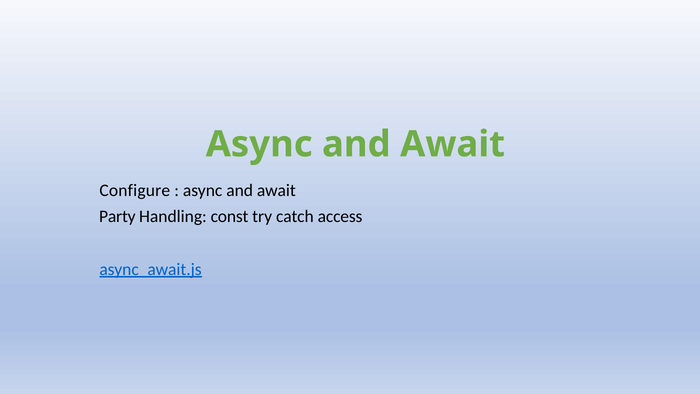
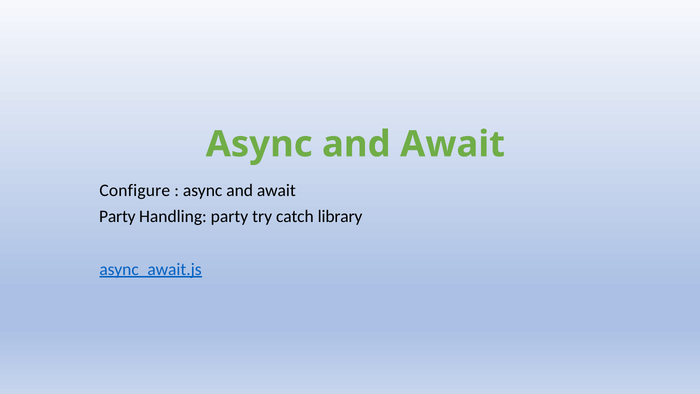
Handling const: const -> party (229, 216)
access: access -> library (340, 216)
